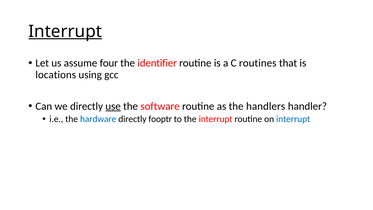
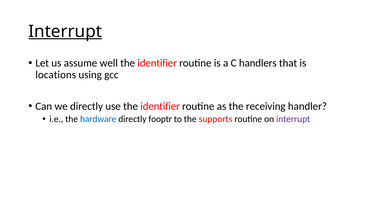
four: four -> well (109, 63)
routines: routines -> handlers (258, 63)
use underline: present -> none (113, 106)
software: software -> identifier (160, 106)
handlers: handlers -> receiving (266, 106)
the interrupt: interrupt -> supports (216, 119)
interrupt colour: blue -> purple (293, 119)
